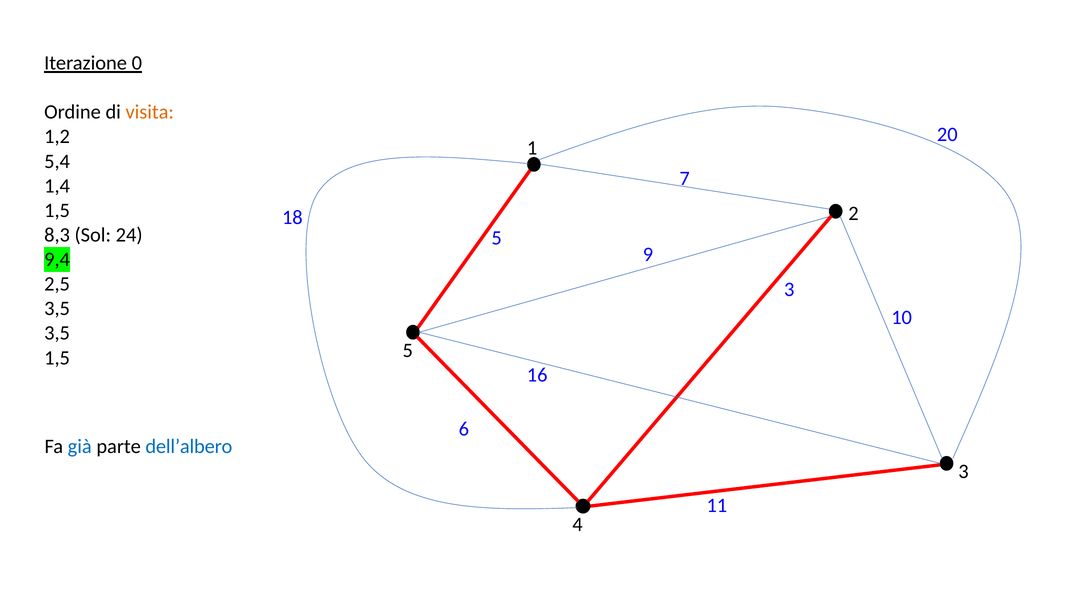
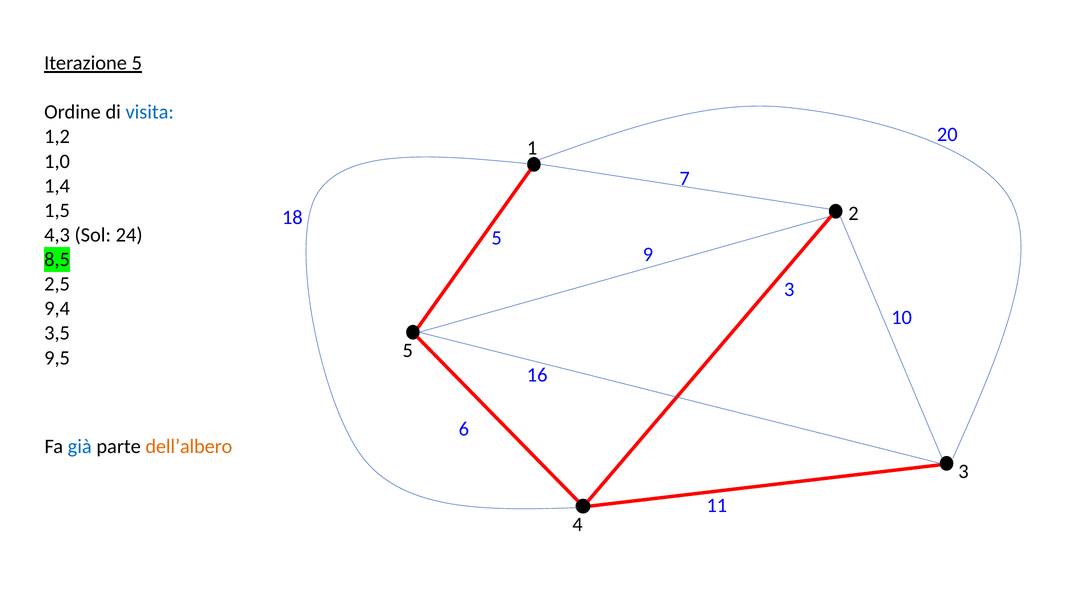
Iterazione 0: 0 -> 5 (137, 63)
visita colour: orange -> blue (150, 112)
5,4: 5,4 -> 1,0 (57, 161)
8,3: 8,3 -> 4,3 (57, 235)
9,4: 9,4 -> 8,5 (57, 259)
3,5: 3,5 -> 9,4 (57, 308)
1,5: 1,5 -> 9,5 (57, 358)
dell’albero colour: blue -> orange (189, 446)
